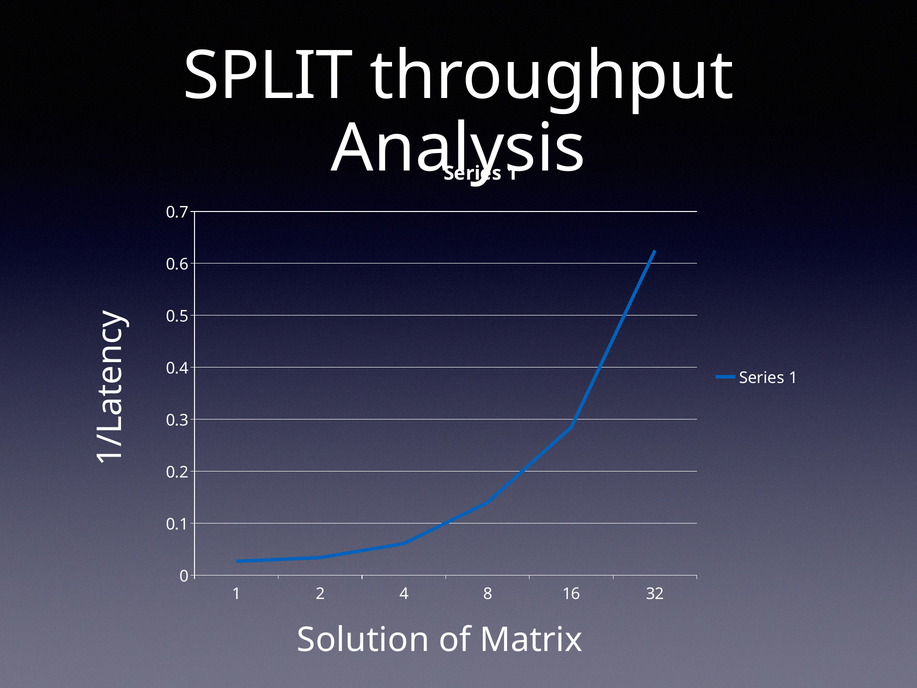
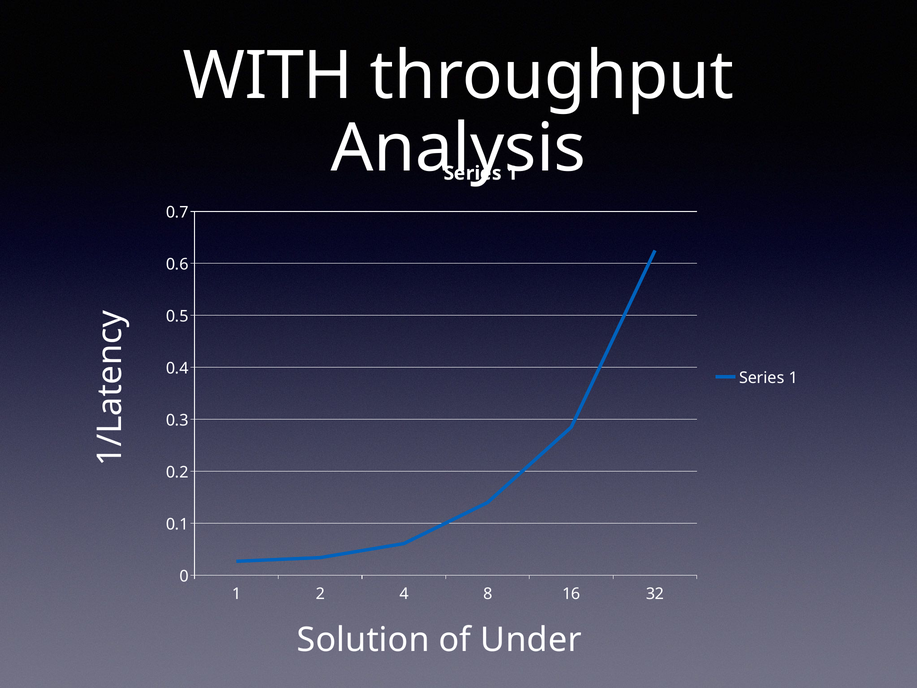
SPLIT: SPLIT -> WITH (268, 76)
Matrix: Matrix -> Under (531, 640)
